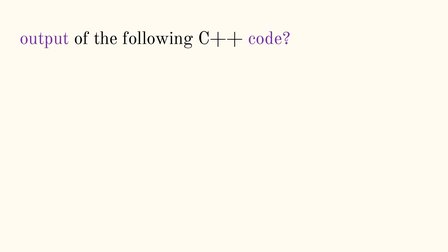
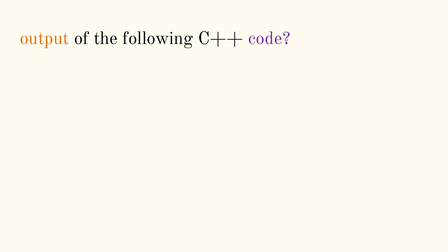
output colour: purple -> orange (44, 38)
